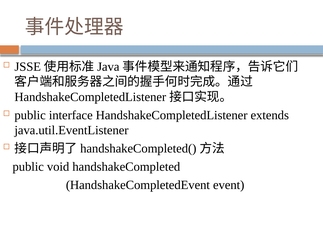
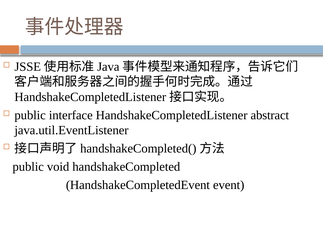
extends: extends -> abstract (270, 115)
